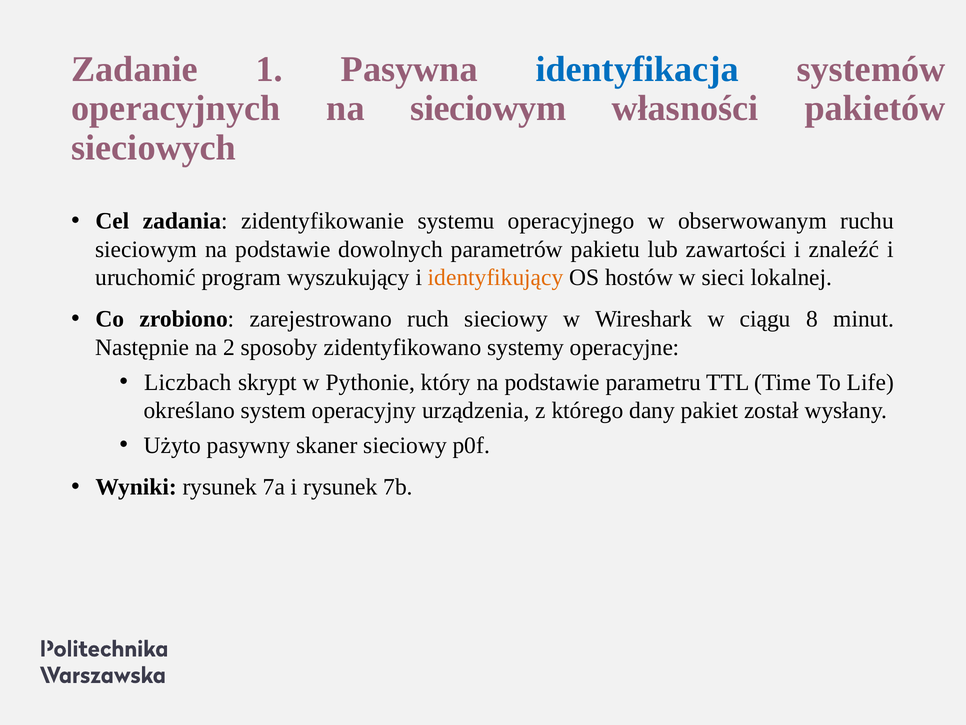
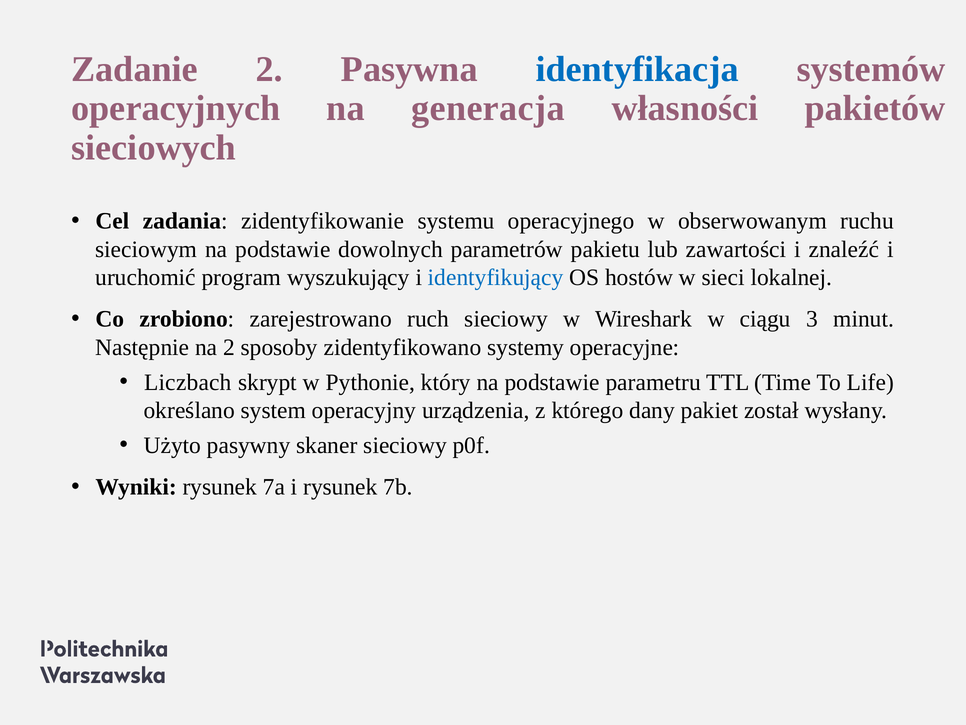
Zadanie 1: 1 -> 2 (269, 69)
na sieciowym: sieciowym -> generacja (488, 108)
identyfikujący colour: orange -> blue (496, 277)
8: 8 -> 3 (812, 319)
